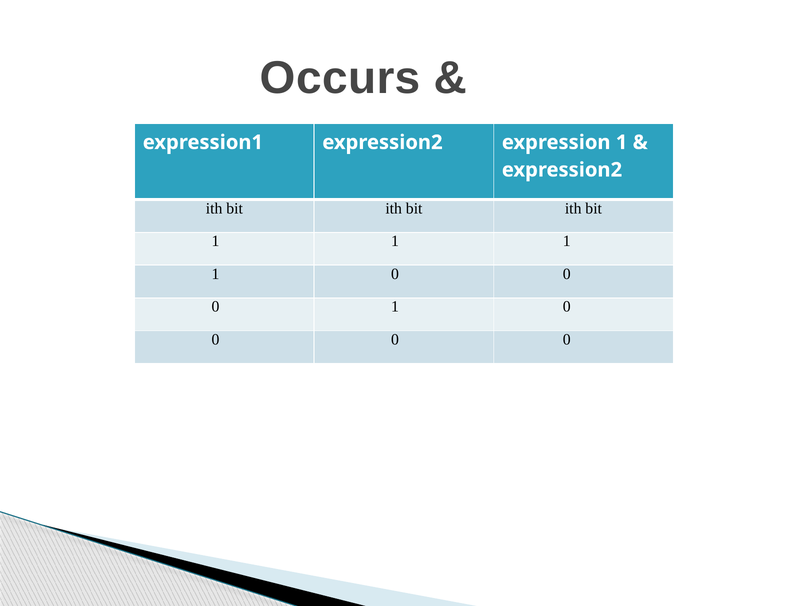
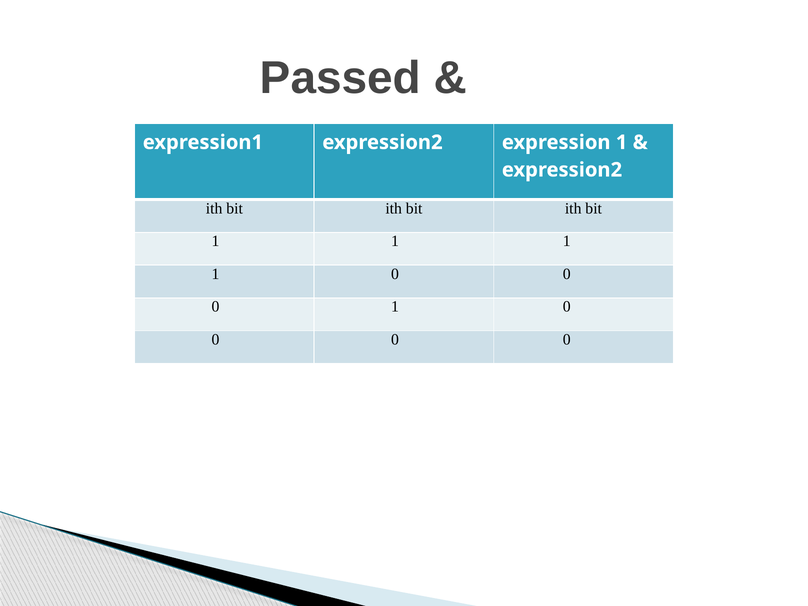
Occurs: Occurs -> Passed (340, 78)
